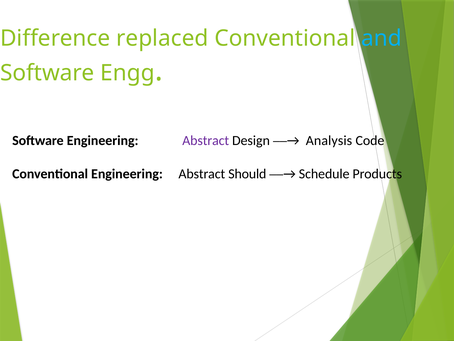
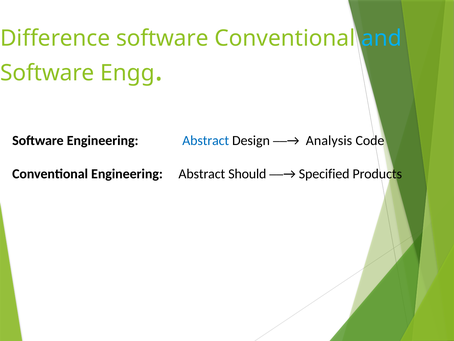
Difference replaced: replaced -> software (162, 38)
Abstract colour: purple -> blue (206, 140)
Schedule: Schedule -> Specified (324, 174)
